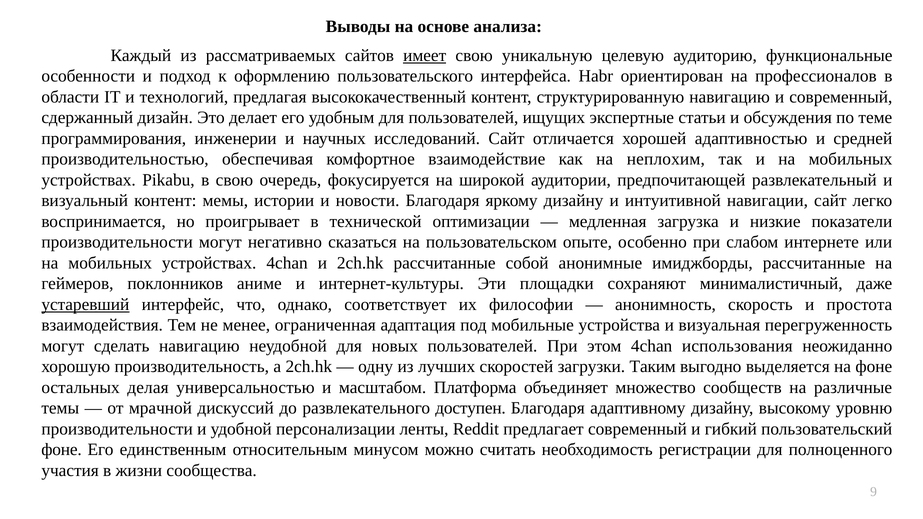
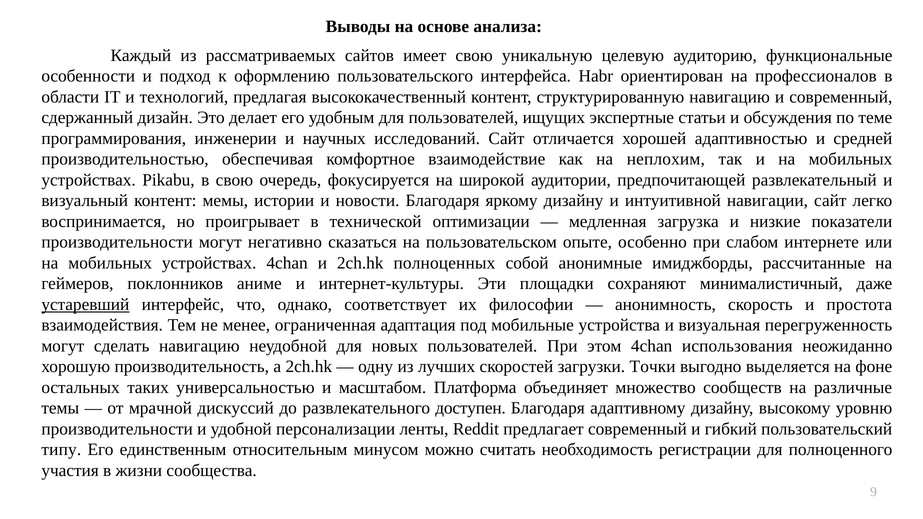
имеет underline: present -> none (425, 55)
2ch.hk рассчитанные: рассчитанные -> полноценных (444, 263)
Таким: Таким -> Точки (653, 367)
делая: делая -> таких (148, 388)
фоне: фоне -> типу (61, 450)
